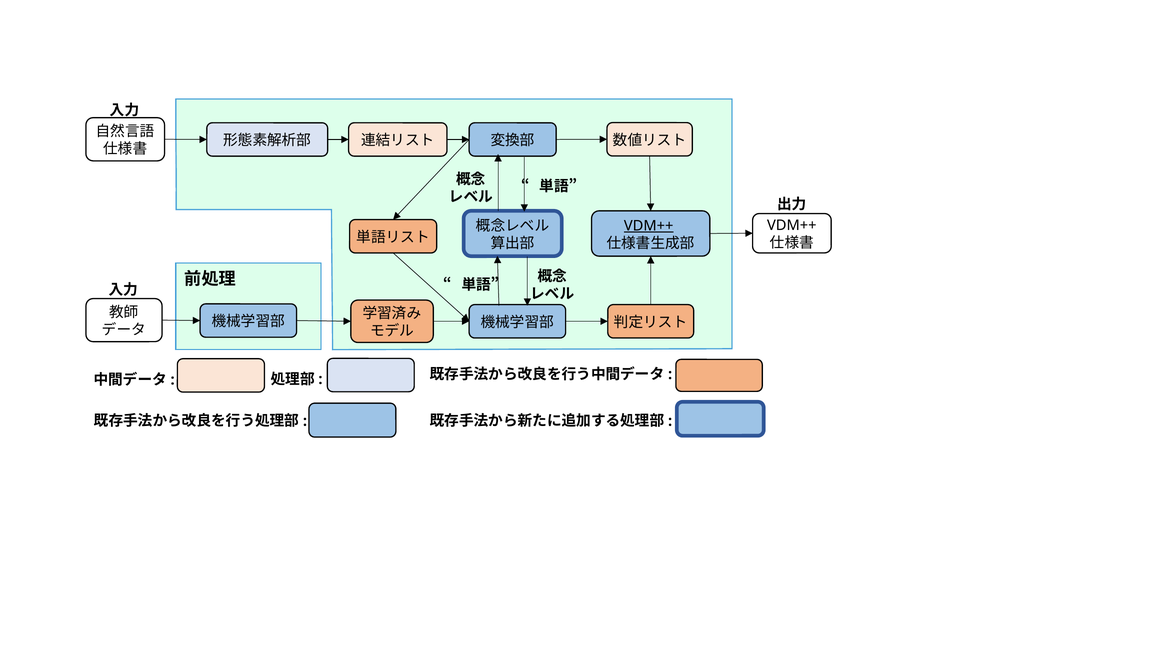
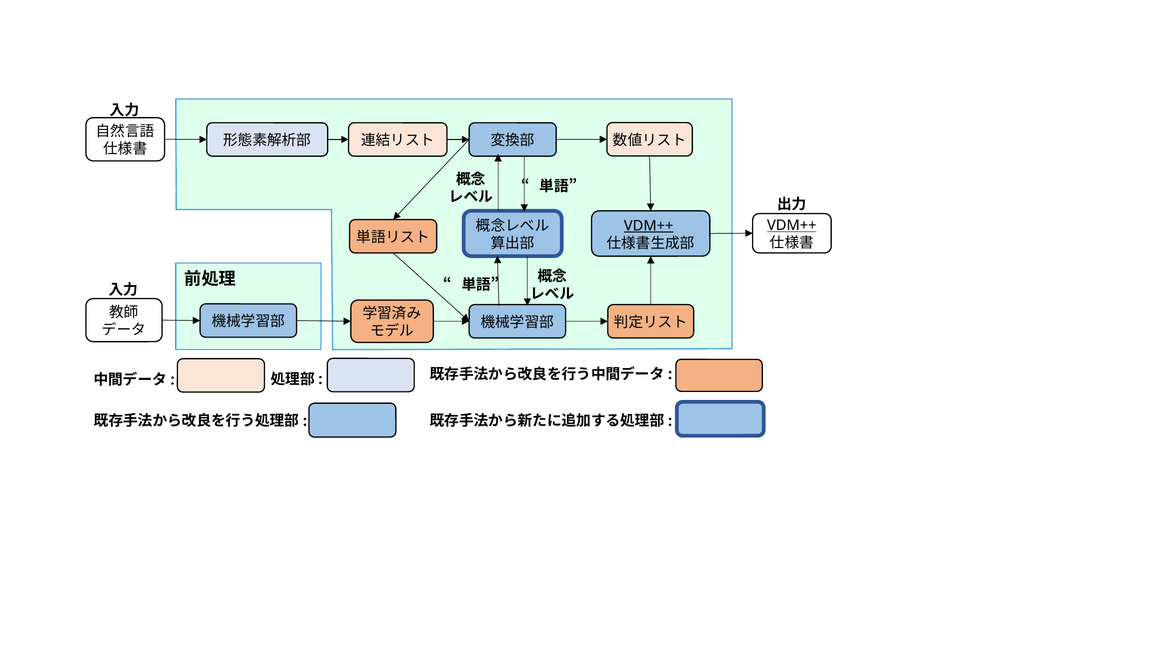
VDM++ underline: none -> present (792, 226)
